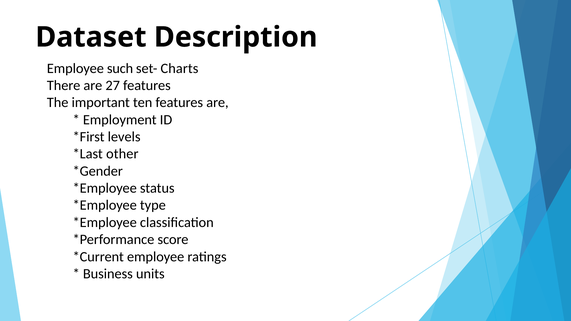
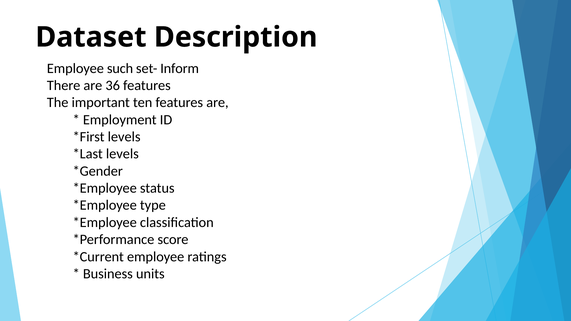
Charts: Charts -> Inform (180, 68)
27: 27 -> 36 (113, 85)
other: other -> levels (122, 154)
